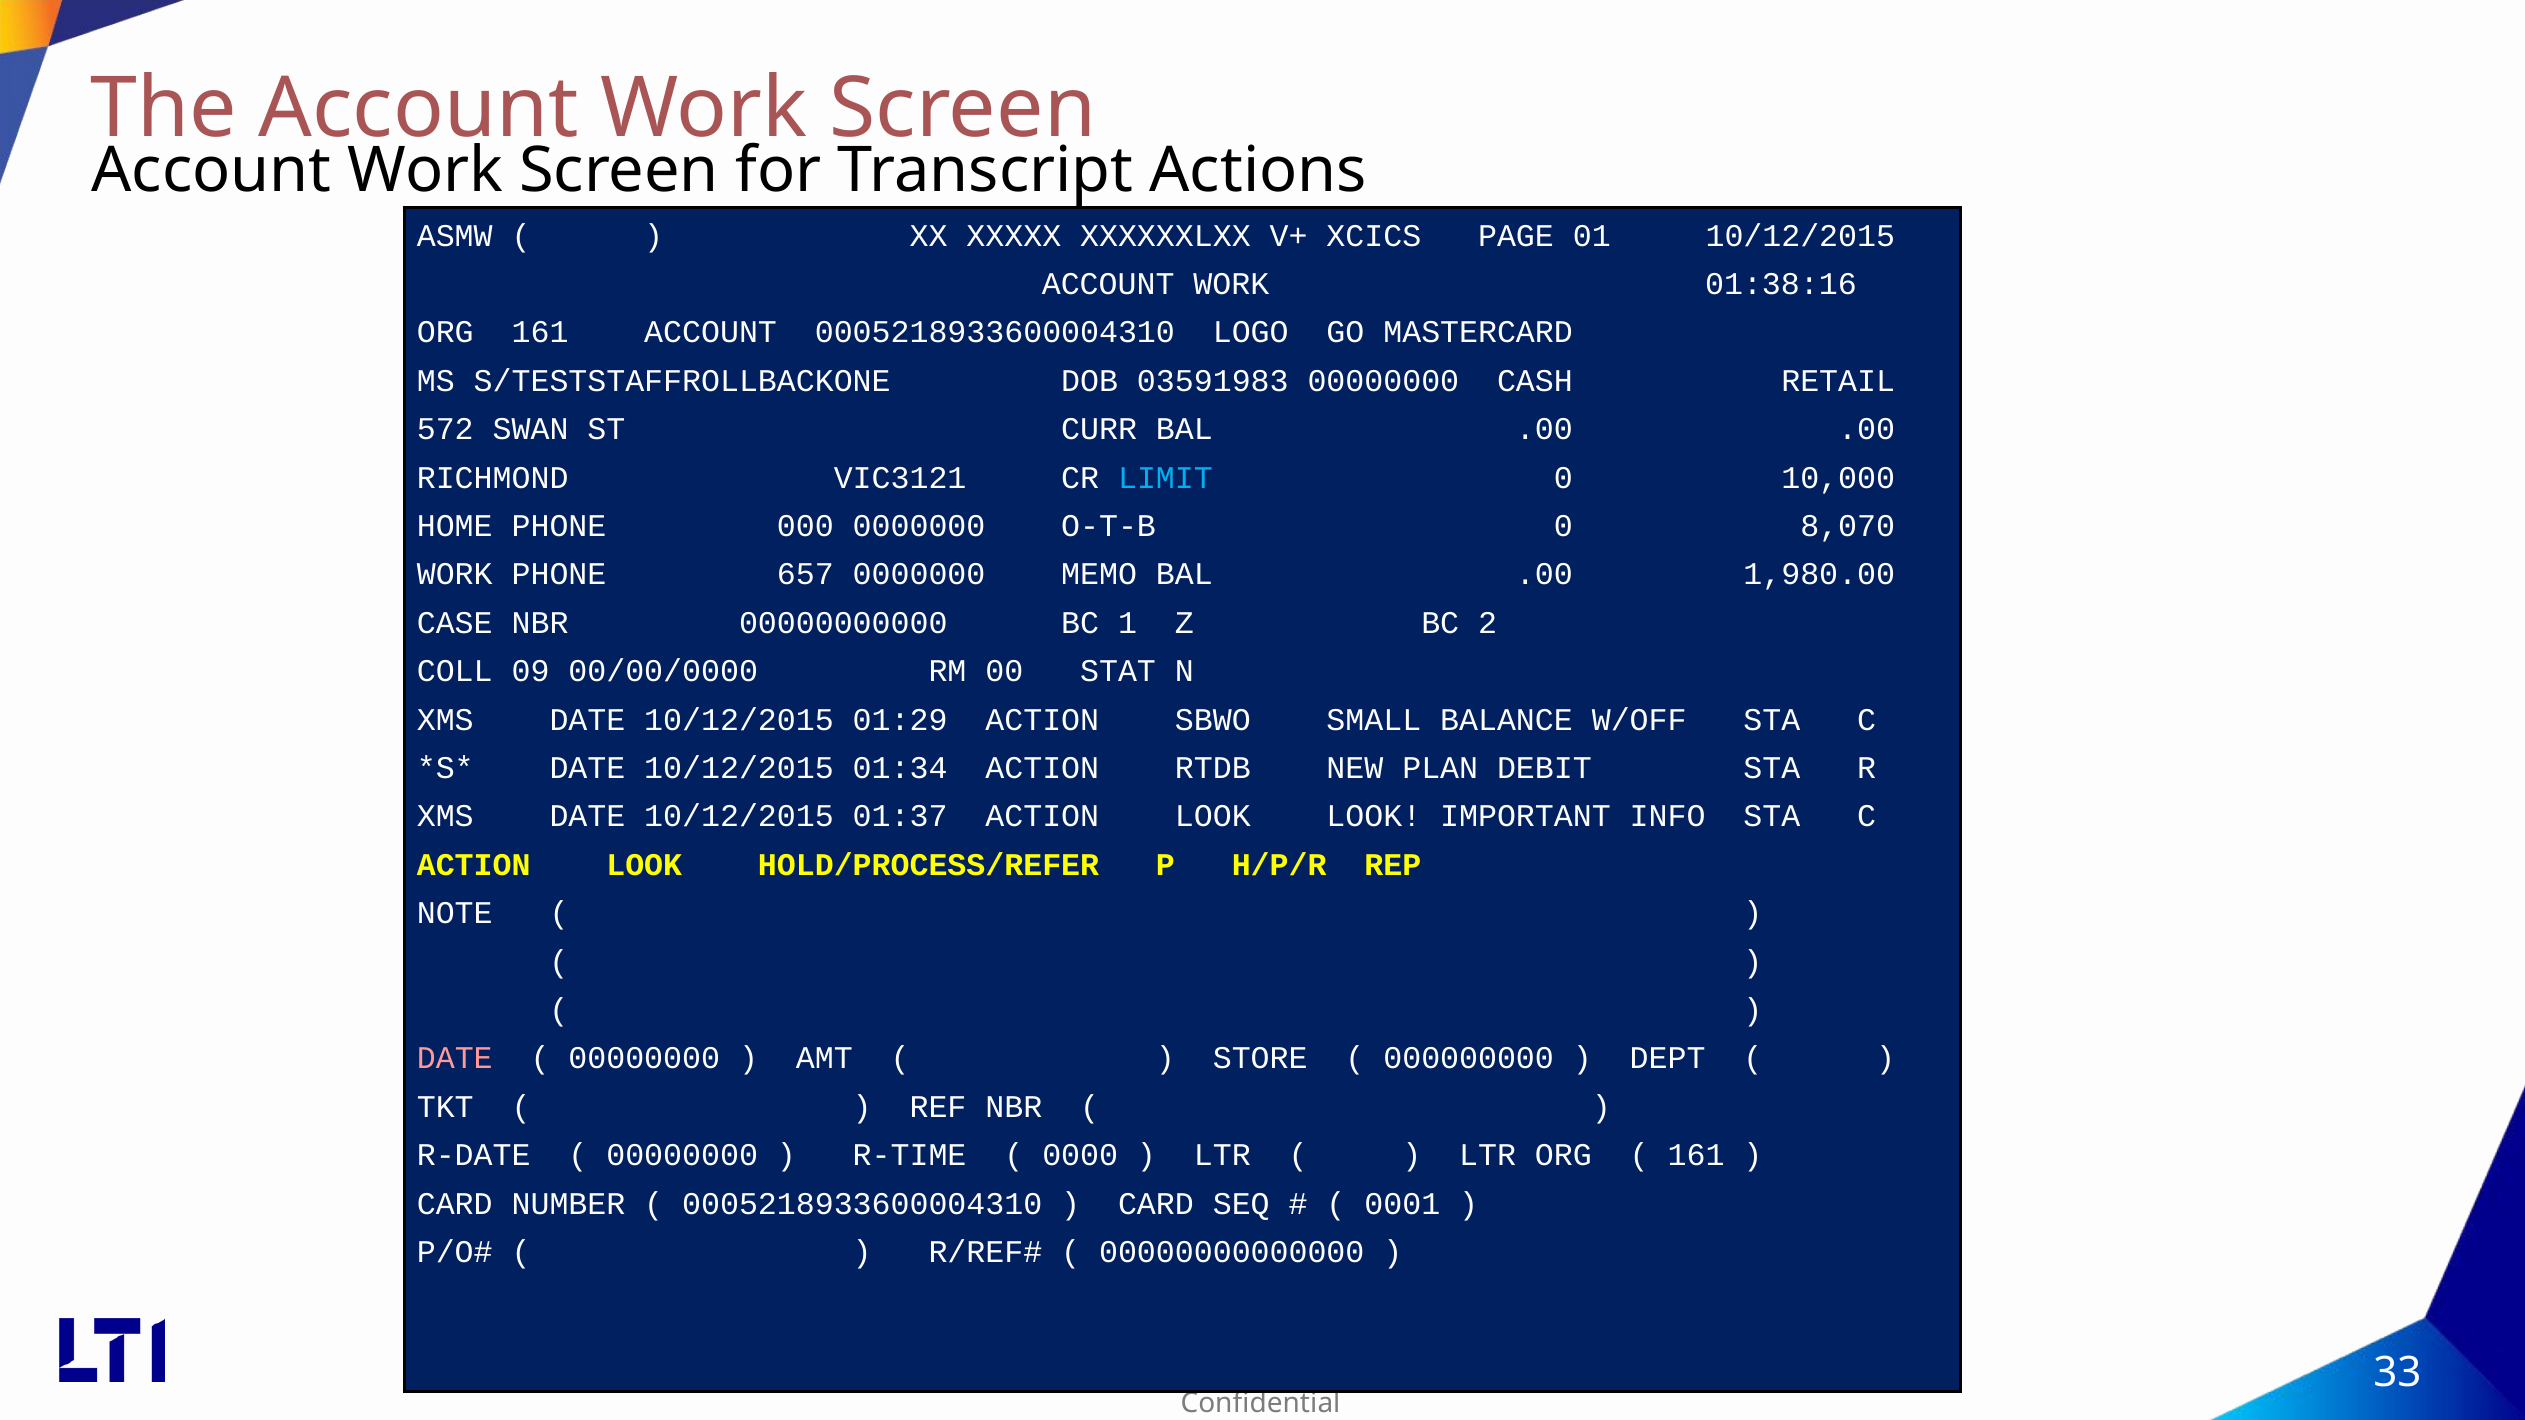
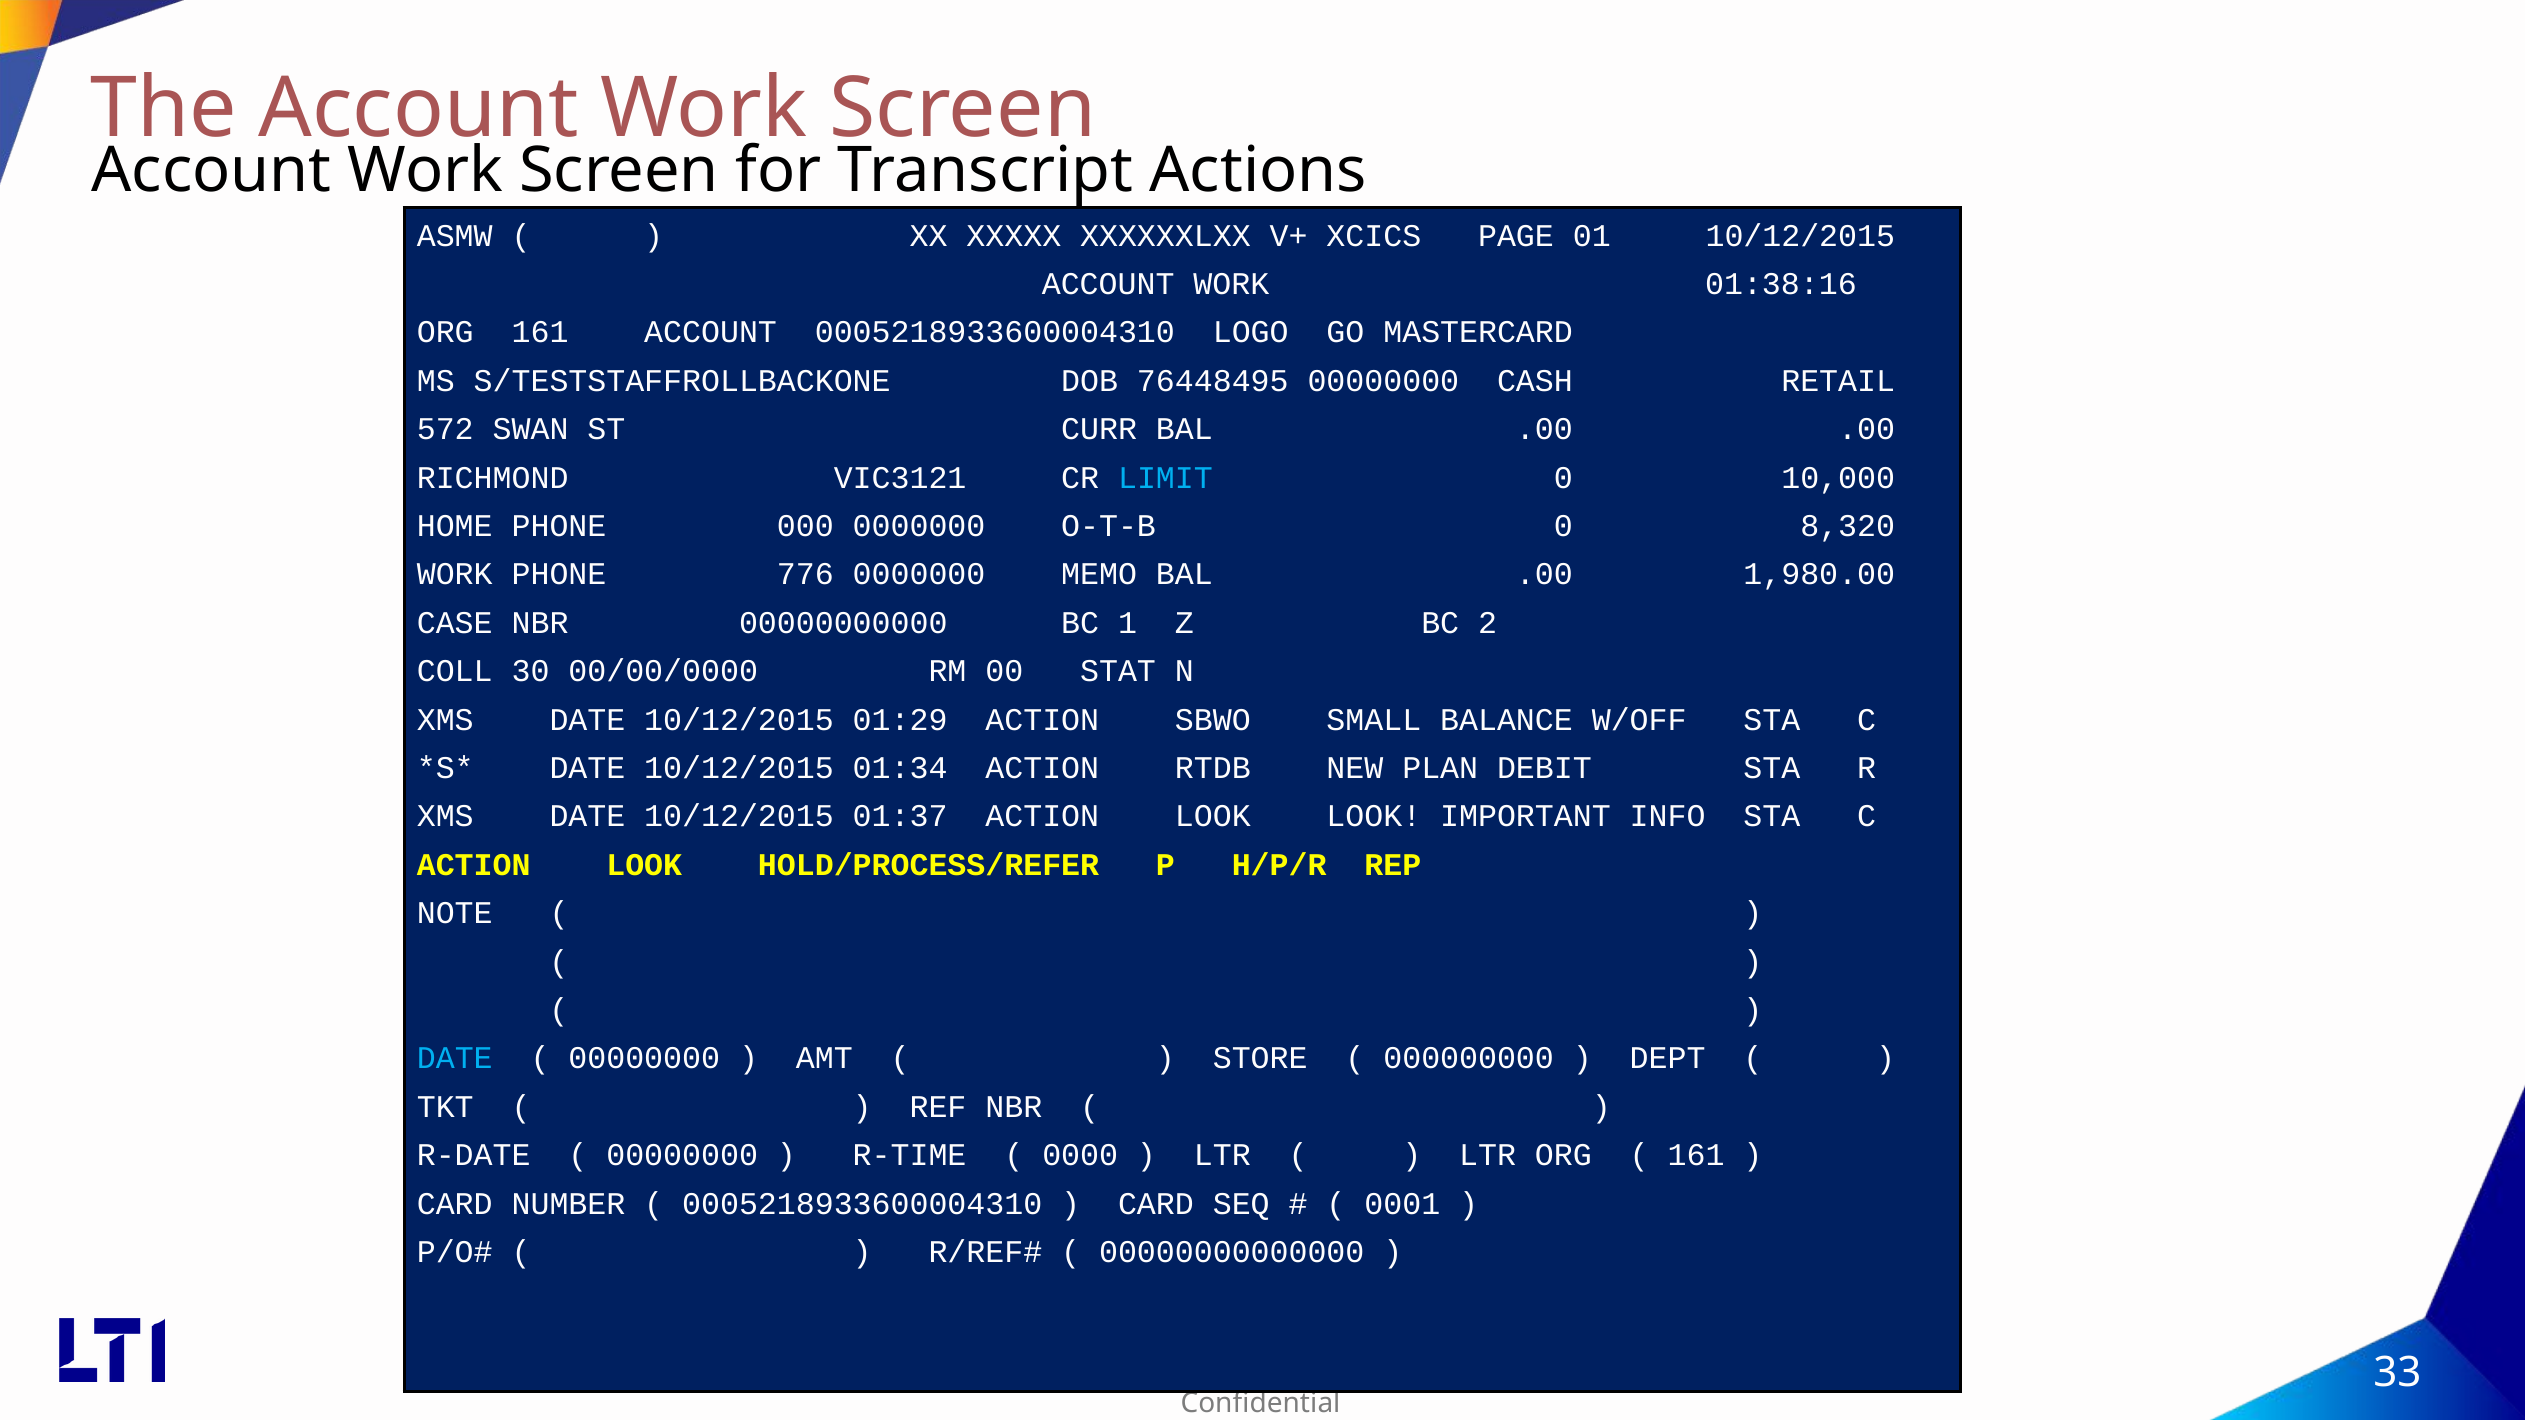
03591983: 03591983 -> 76448495 (1213, 381)
8,070: 8,070 -> 8,320 (1848, 526)
657: 657 -> 776 (805, 575)
09: 09 -> 30 (531, 672)
DATE colour: pink -> light blue (455, 1059)
